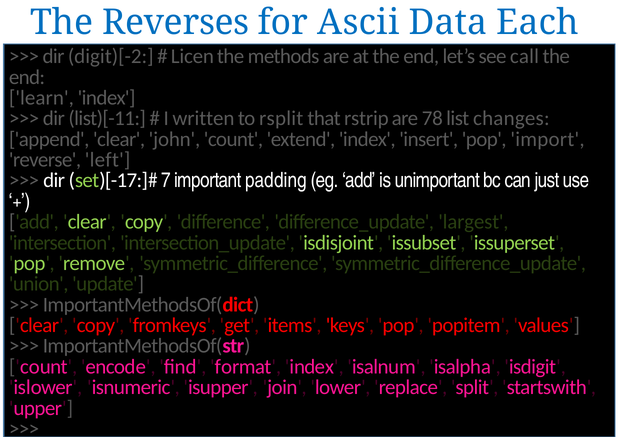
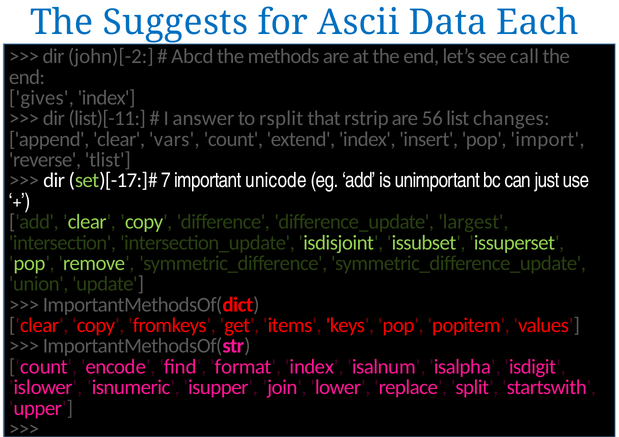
Reverses: Reverses -> Suggests (175, 22)
digit)[-2: digit)[-2 -> john)[-2 (111, 56)
Licen: Licen -> Abcd (192, 56)
learn: learn -> gives (41, 98)
written: written -> answer (203, 118)
78: 78 -> 56 (432, 118)
john: john -> vars (174, 139)
left: left -> tlist (108, 160)
padding: padding -> unicode (276, 180)
